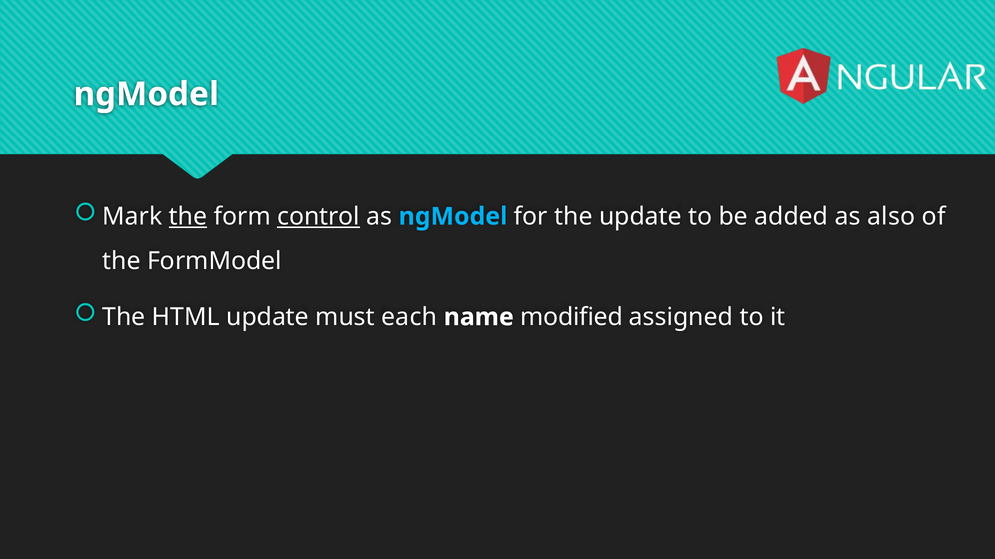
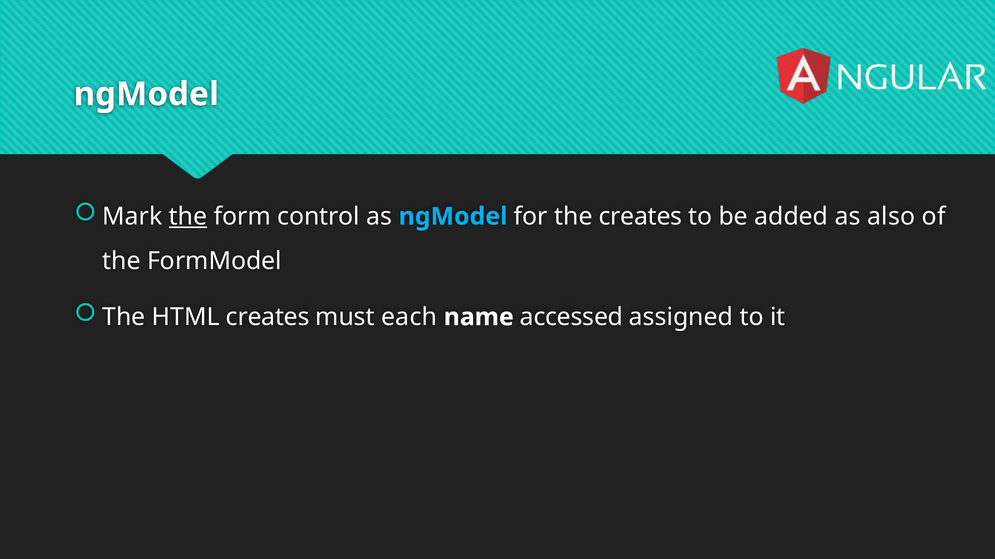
control underline: present -> none (319, 217)
the update: update -> creates (640, 217)
HTML update: update -> creates (268, 317)
modified: modified -> accessed (572, 317)
